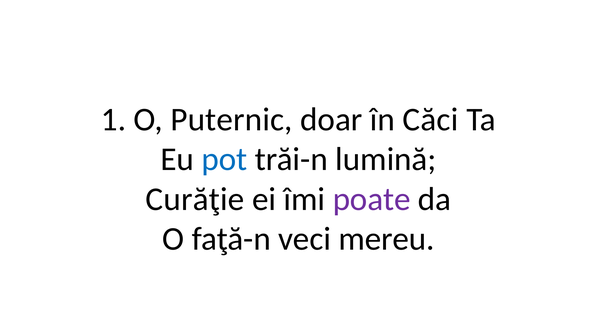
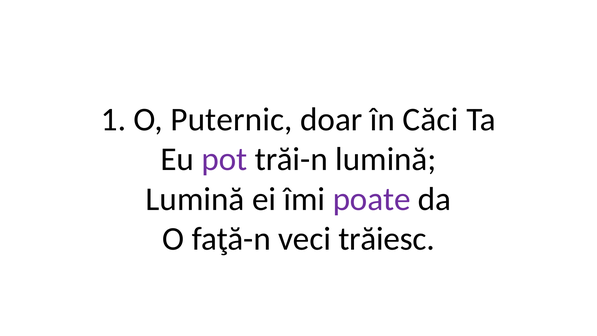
pot colour: blue -> purple (224, 159)
Curăţie: Curăţie -> Lumină (195, 199)
mereu: mereu -> trăiesc (387, 239)
